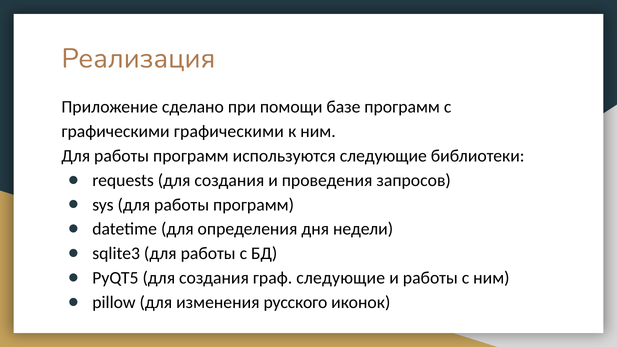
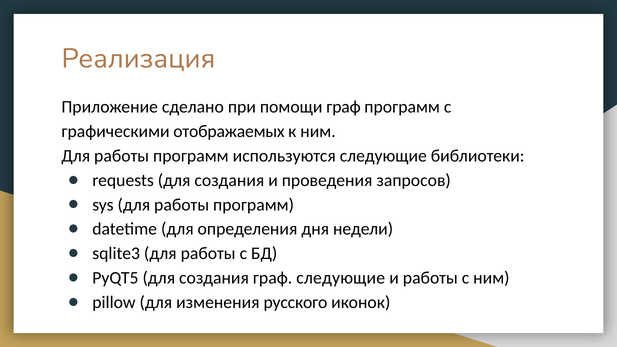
помощи базе: базе -> граф (344, 107)
графическими графическими: графическими -> отображаемых (229, 131)
